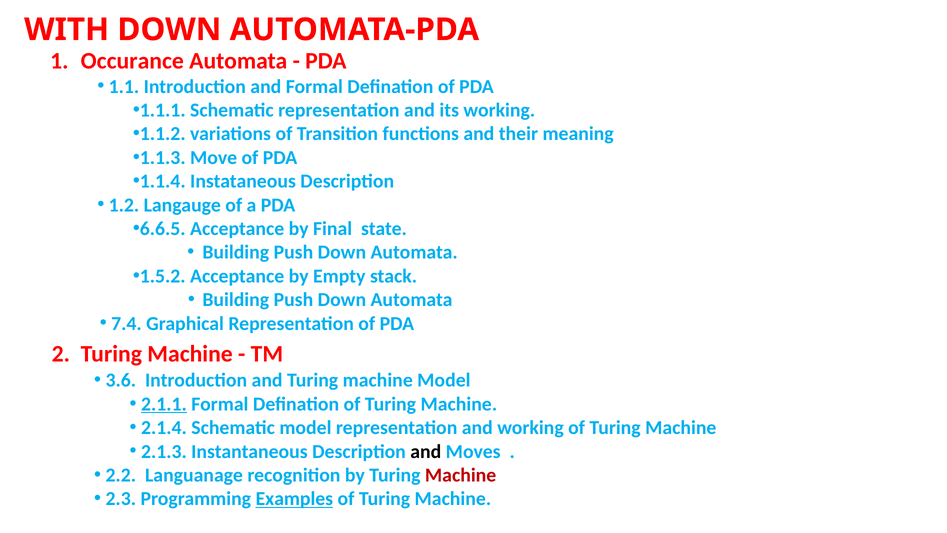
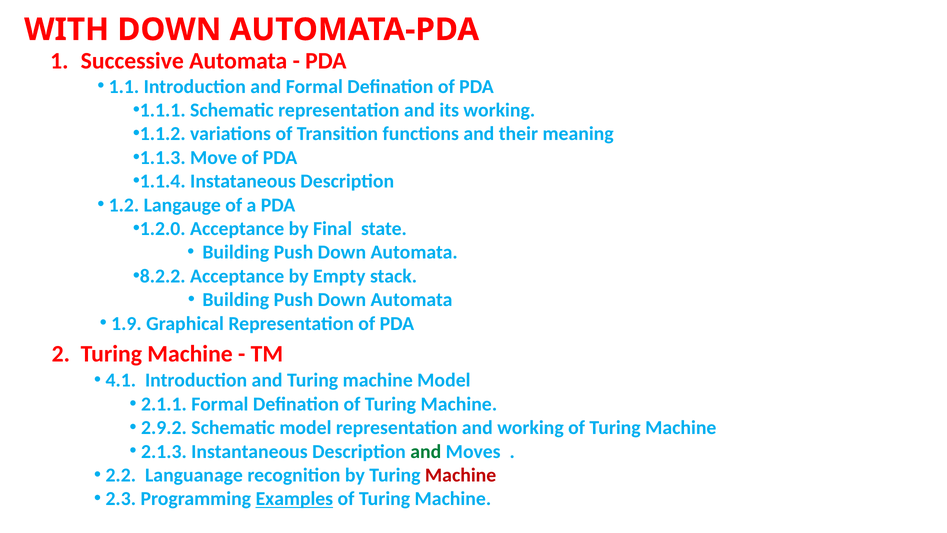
Occurance: Occurance -> Successive (132, 61)
6.6.5: 6.6.5 -> 1.2.0 (163, 229)
1.5.2: 1.5.2 -> 8.2.2 (163, 276)
7.4: 7.4 -> 1.9 (126, 323)
3.6: 3.6 -> 4.1 (121, 380)
2.1.1 underline: present -> none (164, 404)
2.1.4: 2.1.4 -> 2.9.2 (164, 428)
and colour: black -> green (426, 451)
